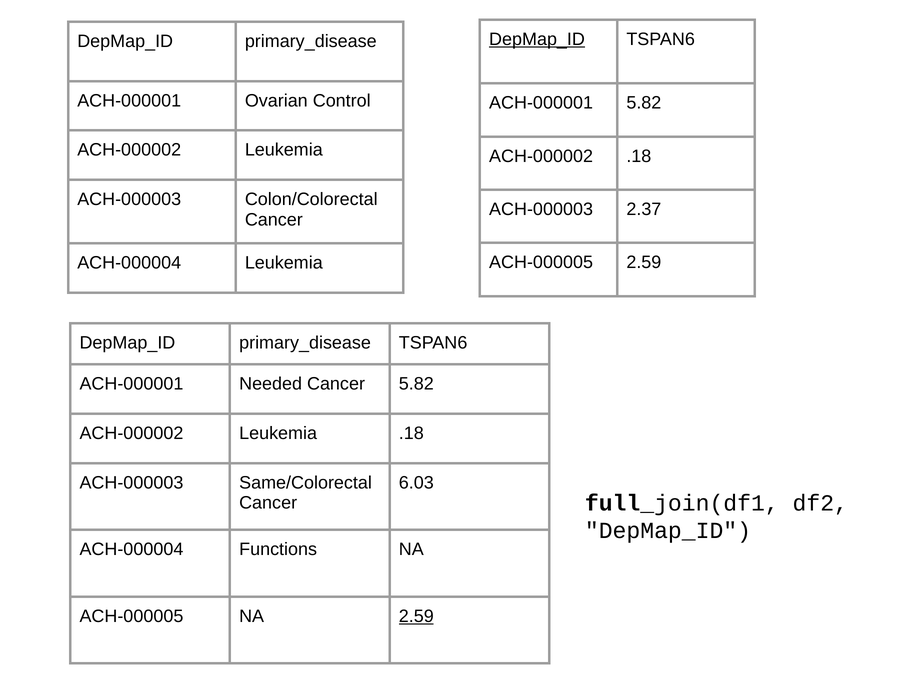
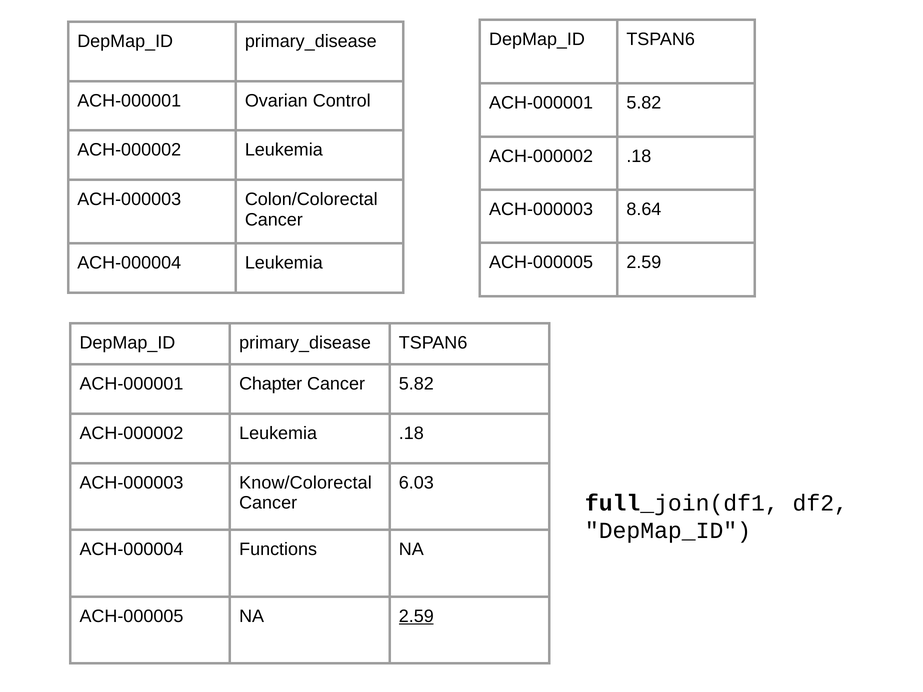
DepMap_ID underline: present -> none (537, 39)
2.37: 2.37 -> 8.64 (644, 209)
Needed: Needed -> Chapter (271, 384)
Same/Colorectal: Same/Colorectal -> Know/Colorectal (305, 483)
